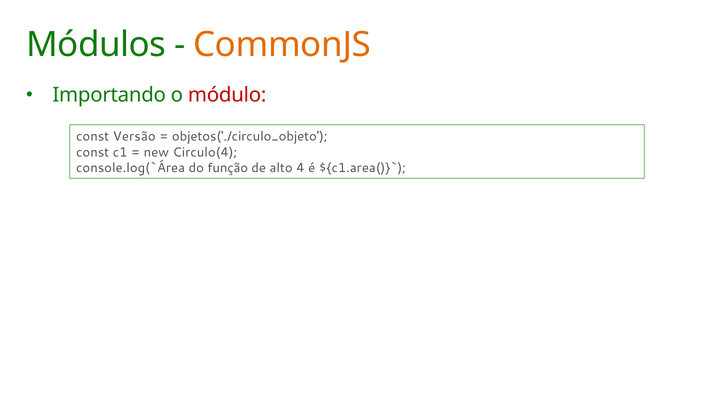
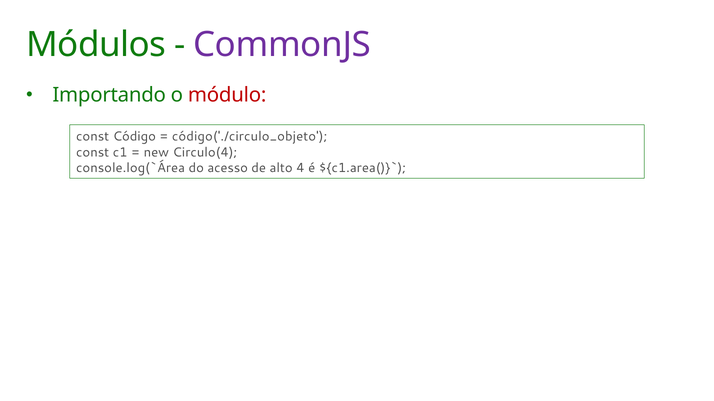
CommonJS colour: orange -> purple (282, 45)
Versão: Versão -> Código (134, 137)
objetos('./circulo_objeto: objetos('./circulo_objeto -> código('./circulo_objeto (250, 137)
função: função -> acesso (228, 168)
